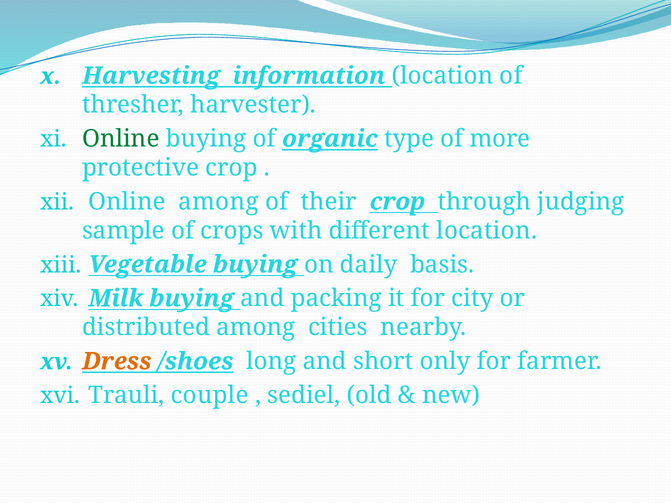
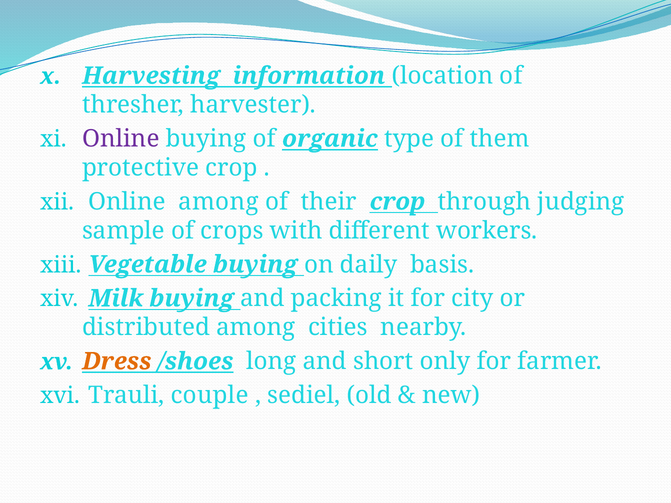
Online colour: green -> purple (121, 139)
more: more -> them (500, 139)
different location: location -> workers (487, 231)
